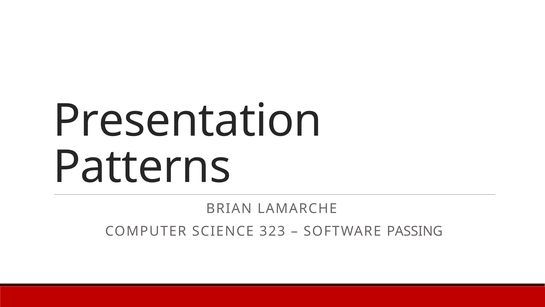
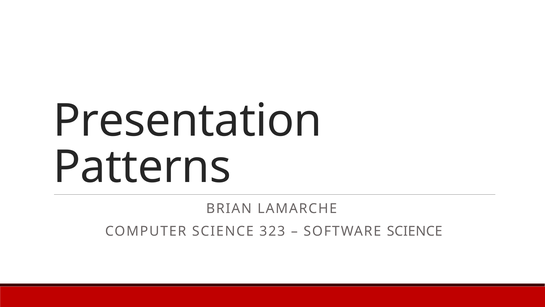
SOFTWARE PASSING: PASSING -> SCIENCE (415, 231)
